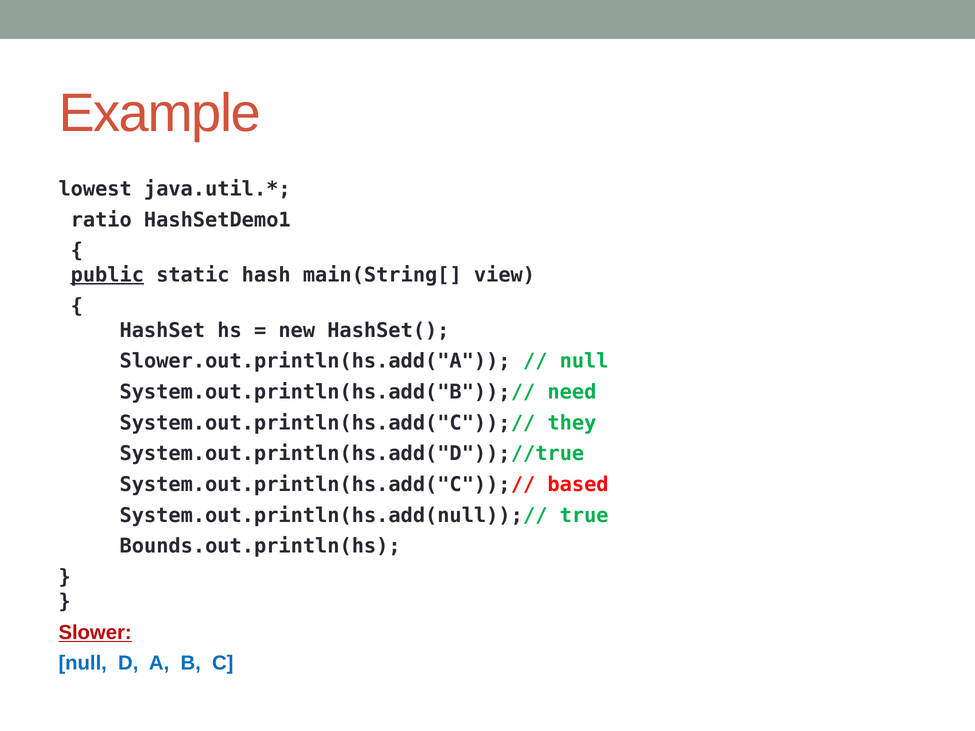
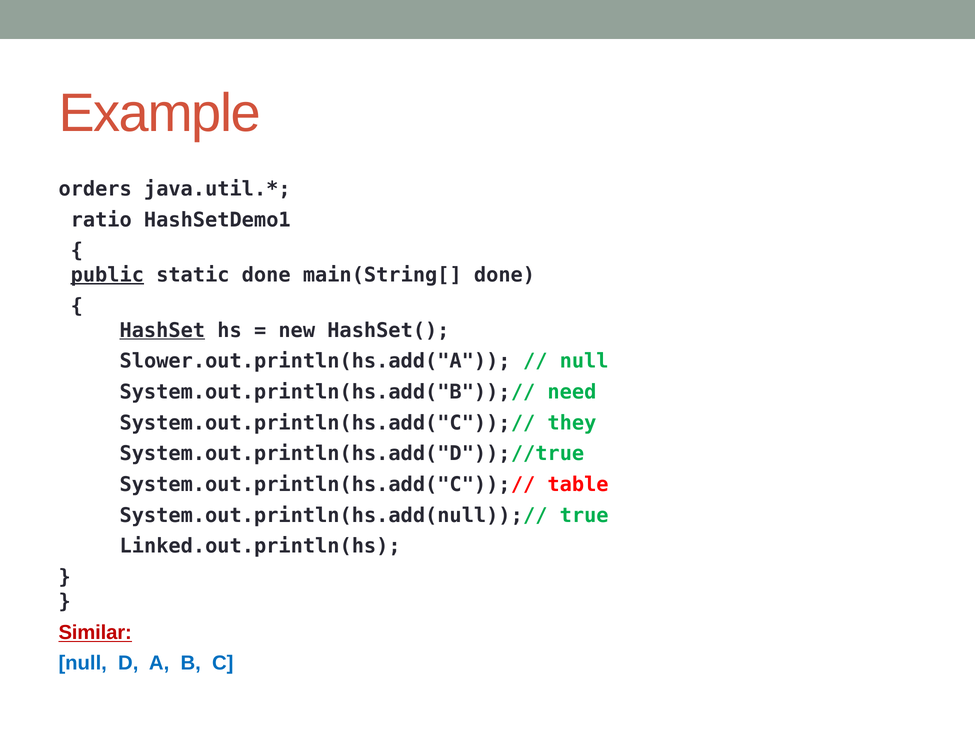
lowest: lowest -> orders (95, 189)
static hash: hash -> done (266, 275)
main(String[ view: view -> done (505, 275)
HashSet underline: none -> present (162, 330)
based: based -> table (578, 485)
Bounds.out.println(hs: Bounds.out.println(hs -> Linked.out.println(hs (260, 546)
Slower: Slower -> Similar (95, 633)
